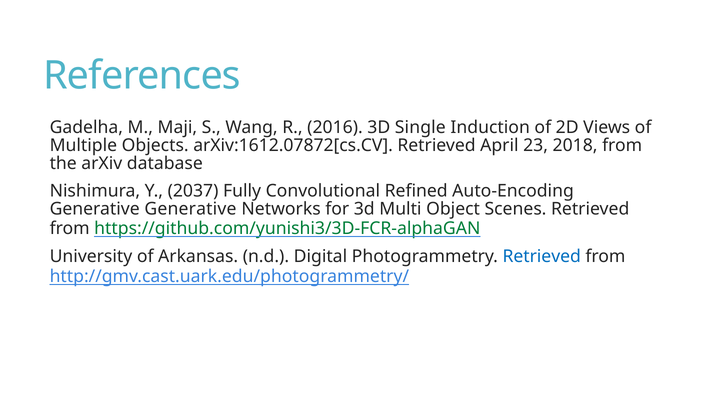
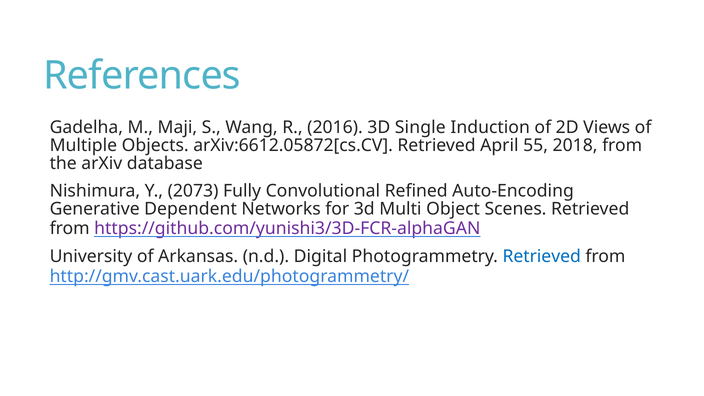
arXiv:1612.07872[cs.CV: arXiv:1612.07872[cs.CV -> arXiv:6612.05872[cs.CV (293, 145)
23: 23 -> 55 (536, 145)
2037: 2037 -> 2073 (193, 191)
Generative Generative: Generative -> Dependent (191, 209)
https://github.com/yunishi3/3D-FCR-alphaGAN colour: green -> purple (287, 229)
